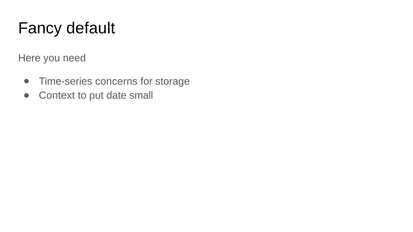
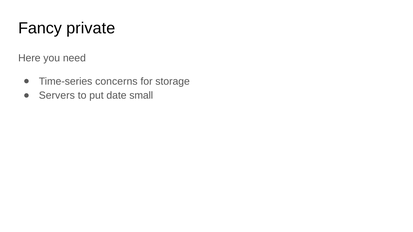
default: default -> private (91, 28)
Context: Context -> Servers (57, 96)
